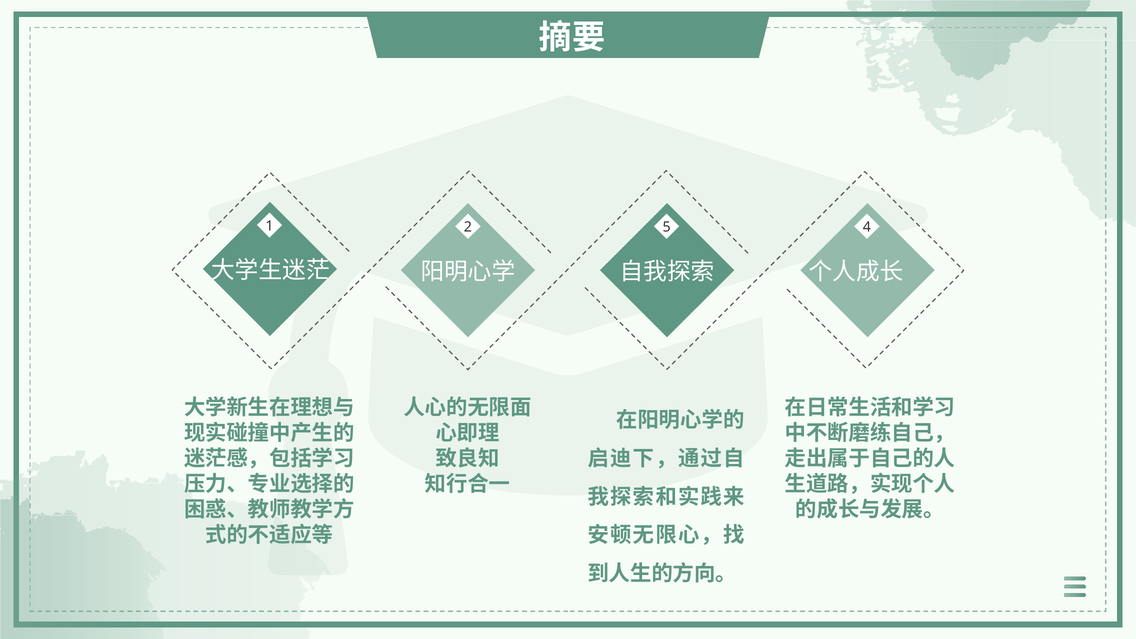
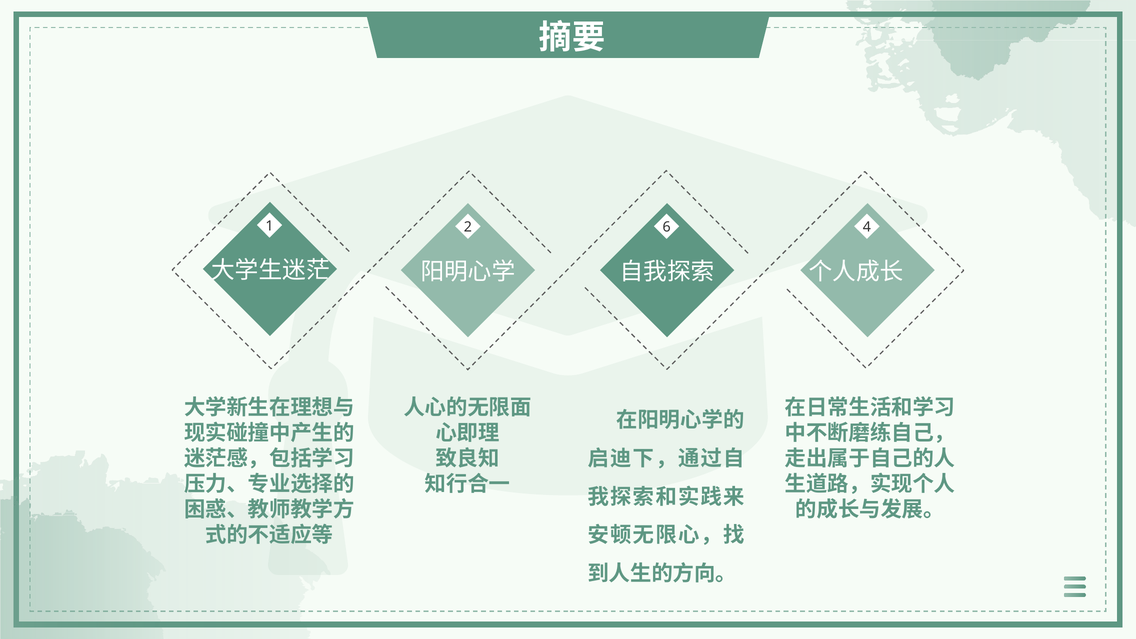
5: 5 -> 6 (667, 227)
